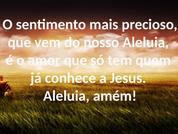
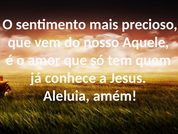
nosso Aleluia: Aleluia -> Aquele (146, 42)
